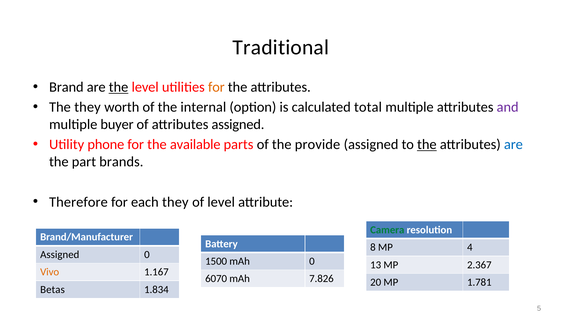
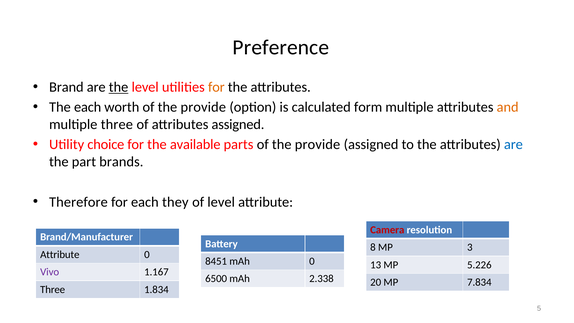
Traditional: Traditional -> Preference (281, 48)
The they: they -> each (88, 107)
worth of the internal: internal -> provide (203, 107)
total: total -> form (368, 107)
and colour: purple -> orange (508, 107)
multiple buyer: buyer -> three (117, 124)
phone: phone -> choice (106, 144)
the underline: present -> none (427, 144)
Camera colour: green -> red (387, 230)
4: 4 -> 3 (470, 247)
Assigned: Assigned -> Attribute (60, 254)
1500: 1500 -> 8451 (216, 261)
2.367: 2.367 -> 5.226 (479, 265)
Vivo colour: orange -> purple (50, 272)
6070: 6070 -> 6500 (216, 279)
7.826: 7.826 -> 2.338 (321, 279)
1.781: 1.781 -> 7.834 (479, 282)
Betas: Betas -> Three (53, 289)
